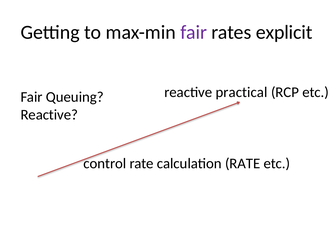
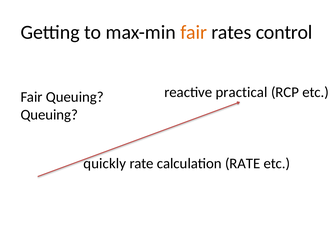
fair colour: purple -> orange (194, 32)
explicit: explicit -> control (284, 32)
Reactive: Reactive -> Queuing (49, 115)
control: control -> quickly (105, 163)
